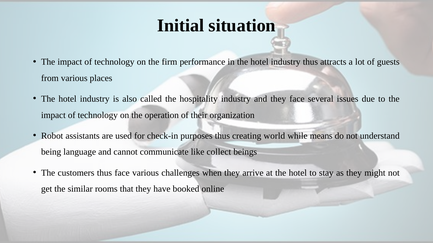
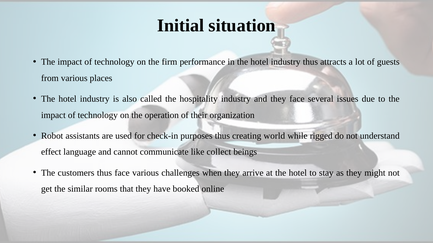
means: means -> rigged (321, 136)
being: being -> effect (51, 152)
